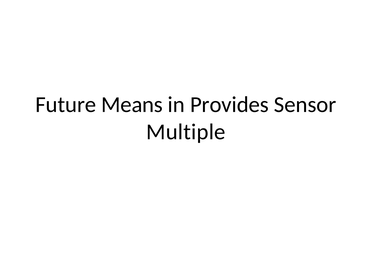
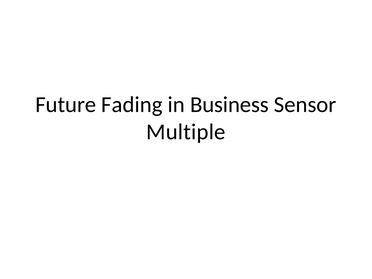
Means: Means -> Fading (132, 105)
Provides: Provides -> Business (229, 105)
